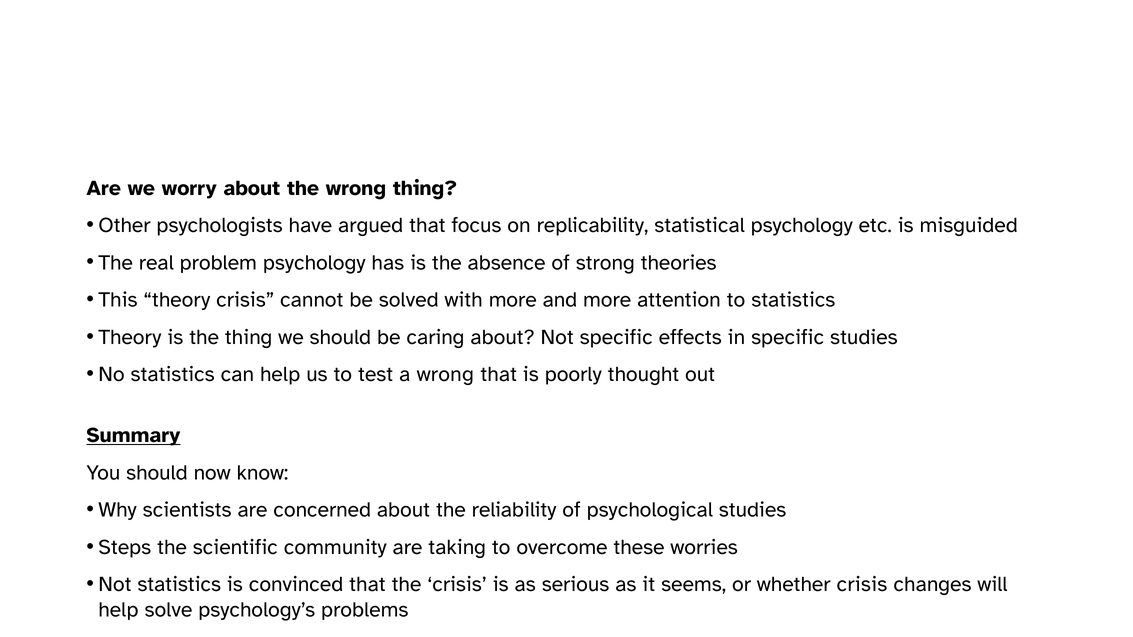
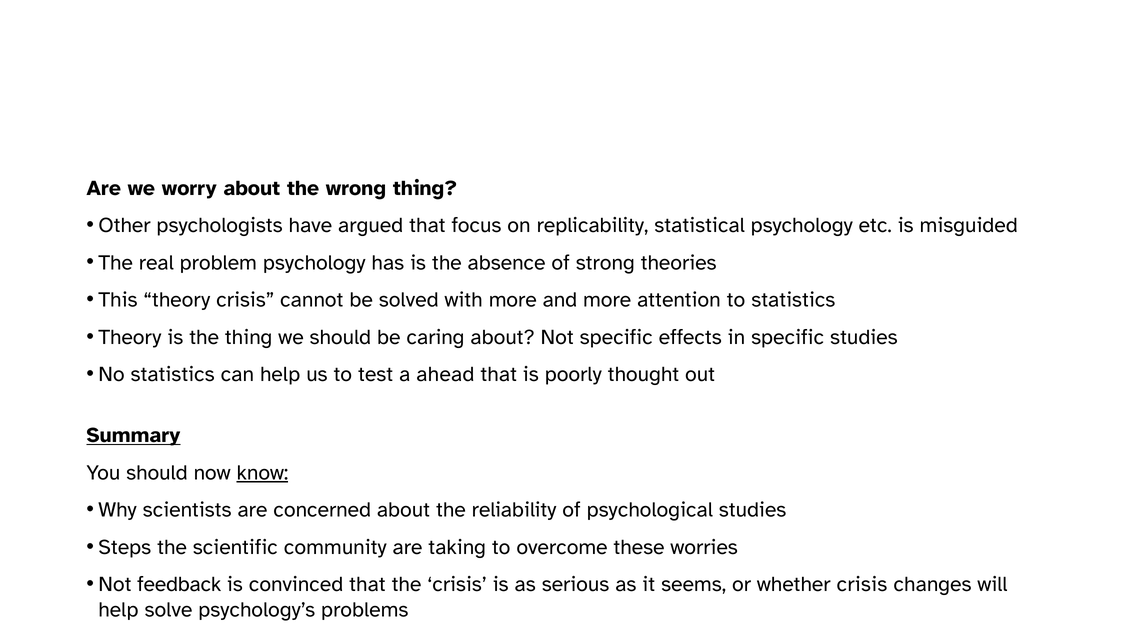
a wrong: wrong -> ahead (445, 375)
know underline: none -> present (262, 473)
Not statistics: statistics -> feedback (179, 585)
